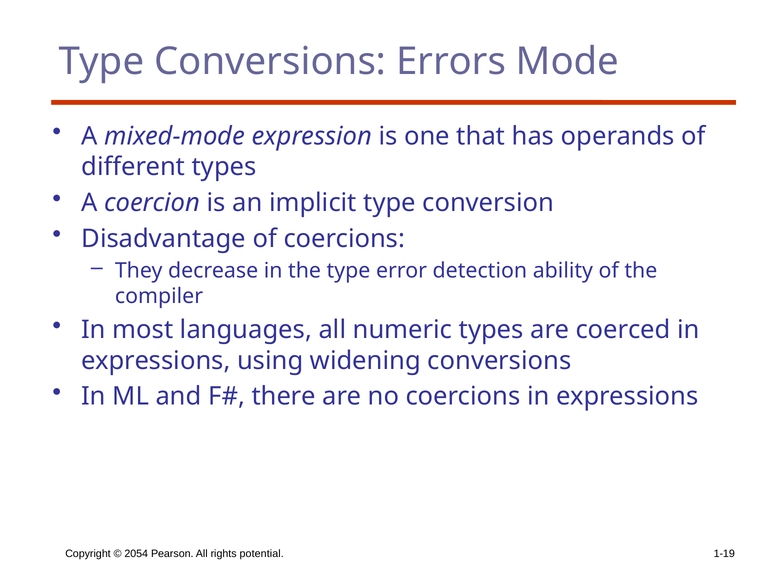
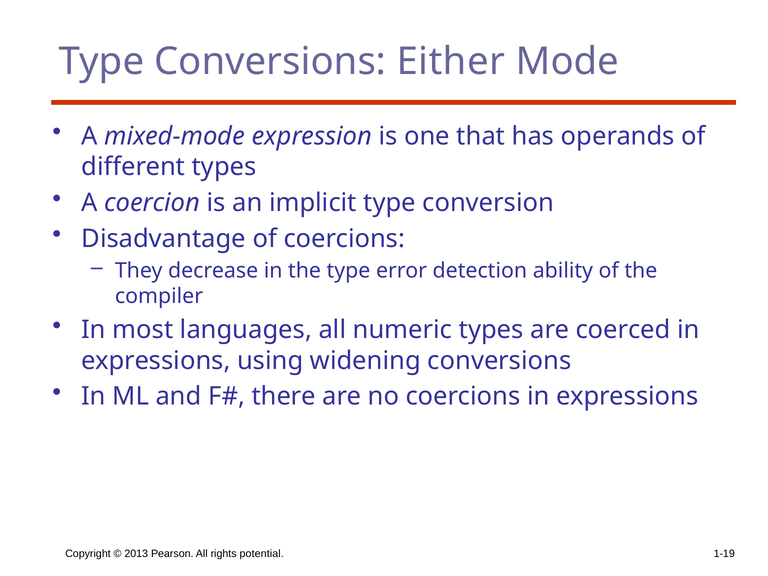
Errors: Errors -> Either (451, 62)
2054: 2054 -> 2013 (136, 554)
